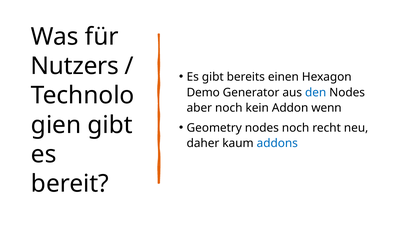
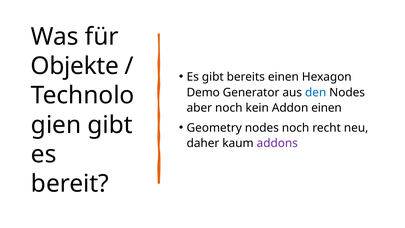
Nutzers: Nutzers -> Objekte (75, 66)
Addon wenn: wenn -> einen (327, 108)
addons colour: blue -> purple (277, 143)
